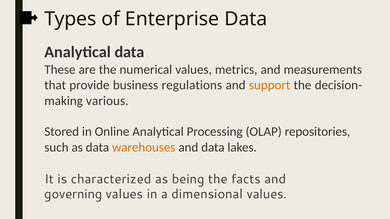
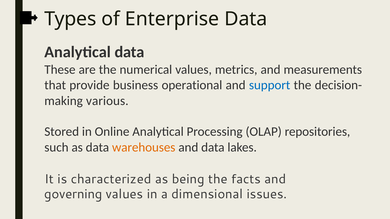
regulations: regulations -> operational (192, 85)
support colour: orange -> blue (270, 85)
dimensional values: values -> issues (267, 195)
